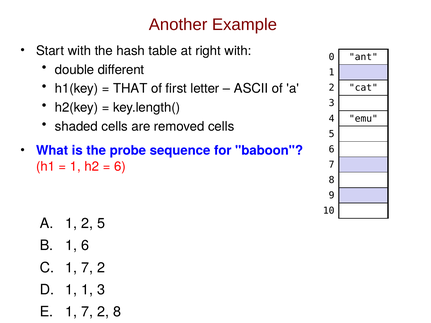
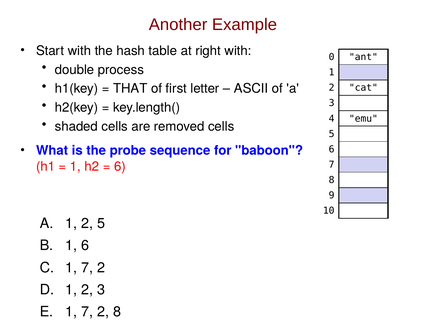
different: different -> process (121, 70)
1: 1 -> 2 (87, 290)
